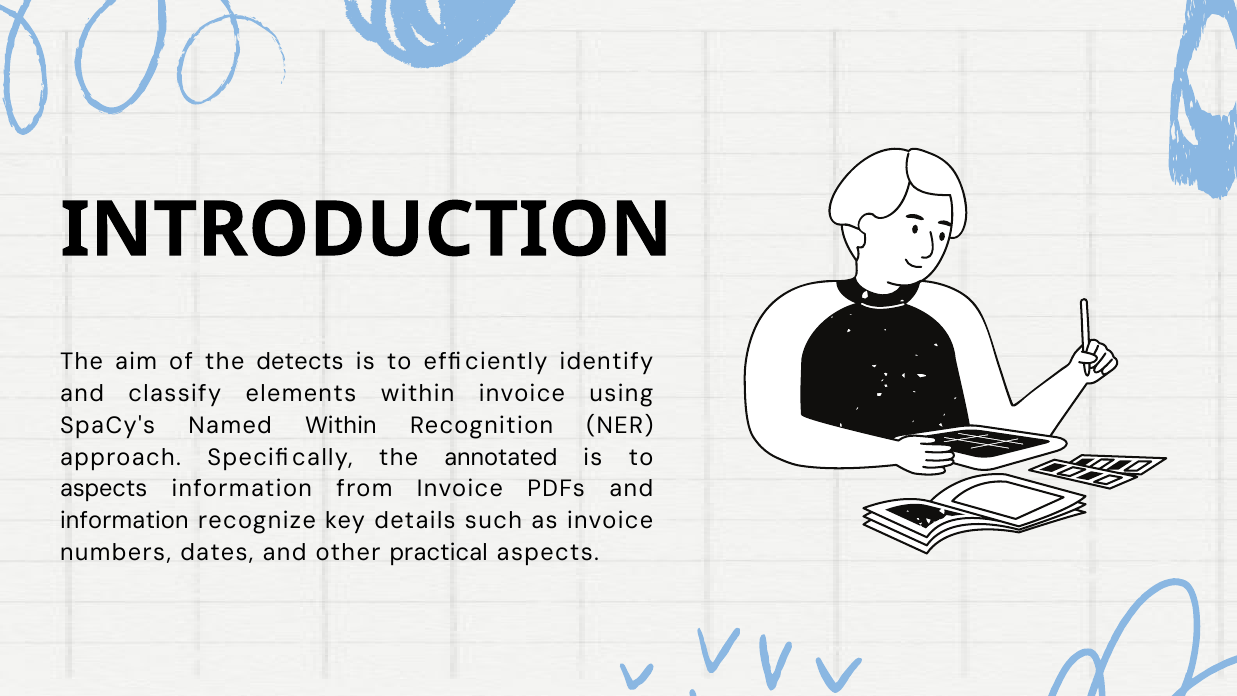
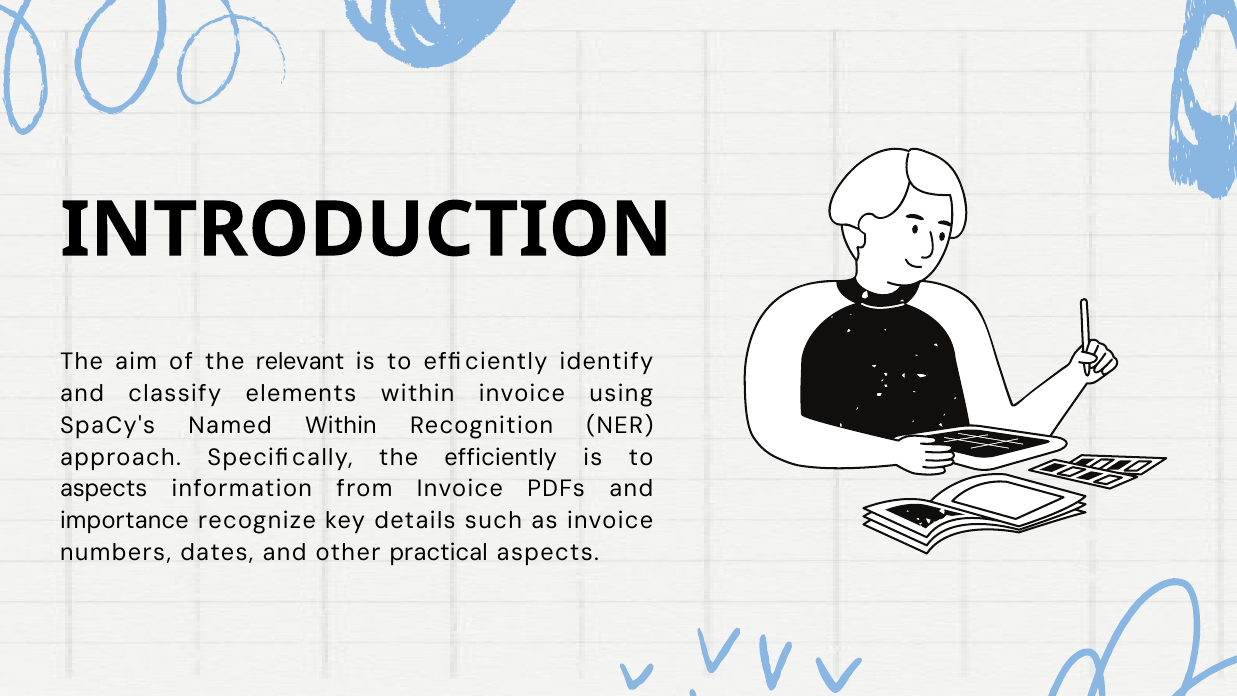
detects: detects -> relevant (300, 362)
the annotated: annotated -> efficiently (501, 457)
information: information -> importance (124, 521)
